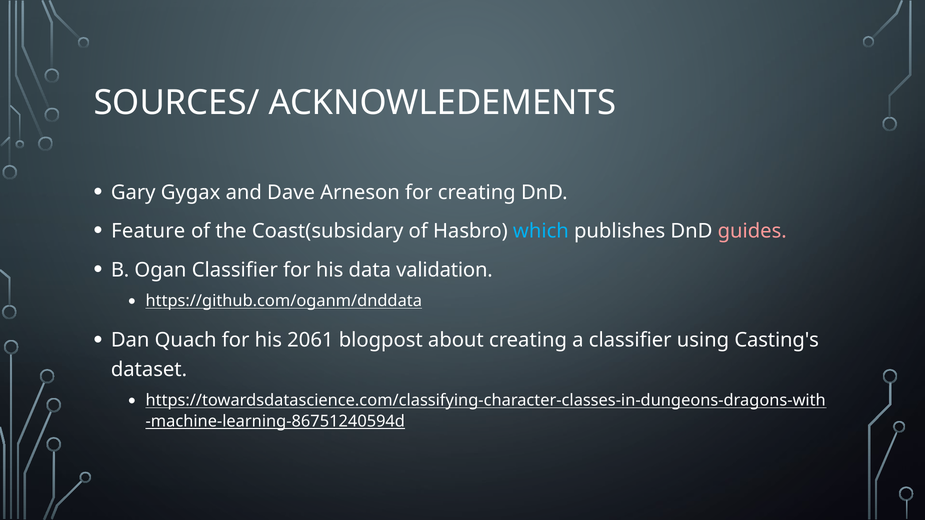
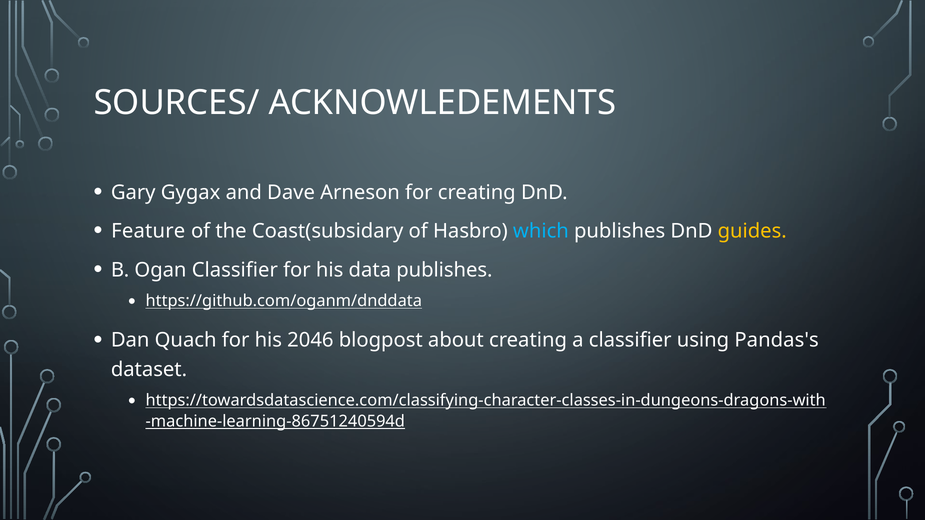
guides colour: pink -> yellow (752, 231)
data validation: validation -> publishes (444, 270)
2061: 2061 -> 2046 (310, 341)
Casting's: Casting's -> Pandas's (777, 341)
